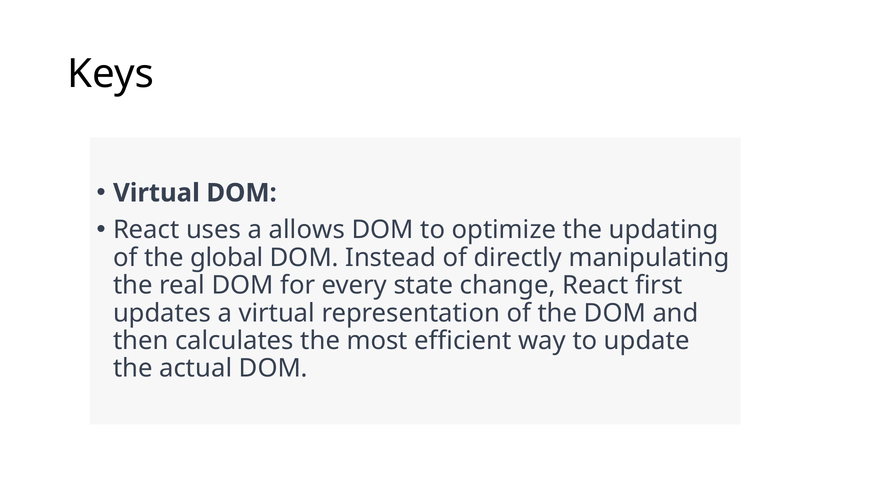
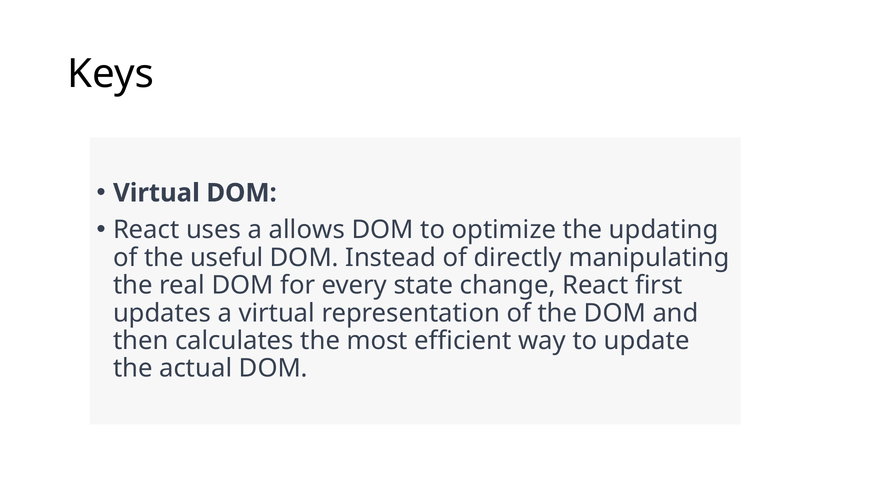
global: global -> useful (227, 258)
